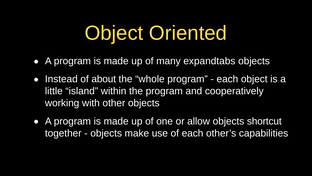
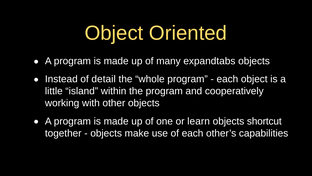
about: about -> detail (104, 79)
allow: allow -> learn (199, 121)
